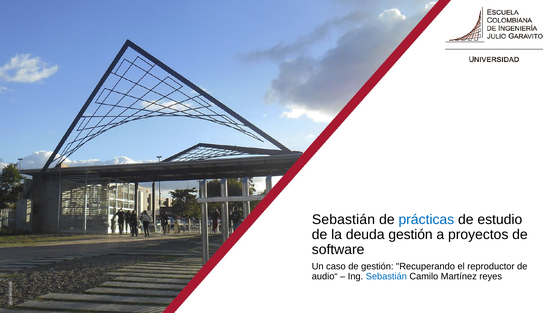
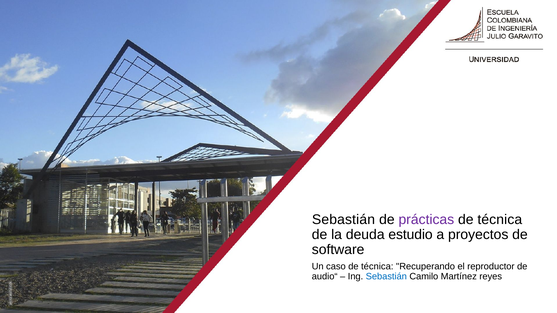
prácticas colour: blue -> purple (426, 220)
estudio: estudio -> técnica (500, 220)
deuda gestión: gestión -> estudio (411, 235)
caso de gestión: gestión -> técnica (377, 267)
